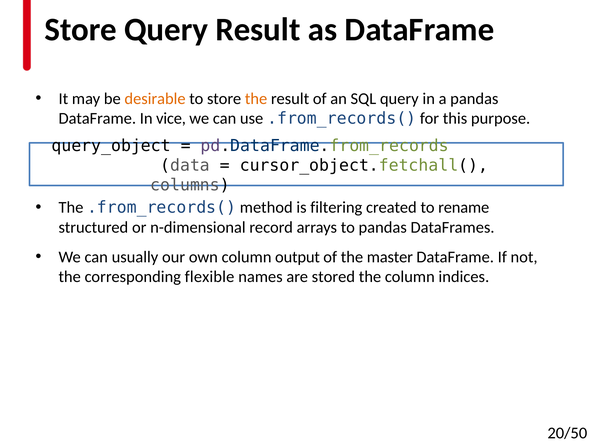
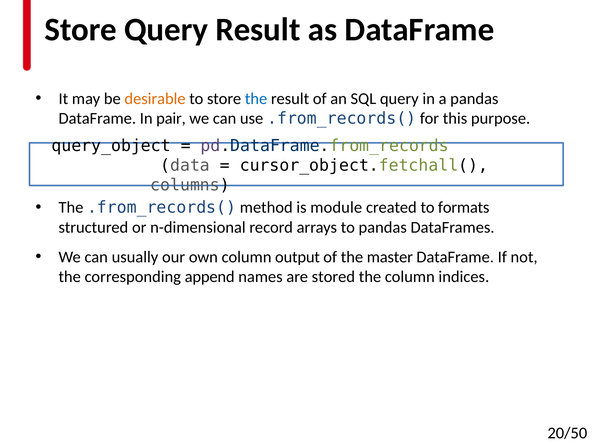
the colour: orange -> blue (256, 99)
vice: vice -> pair (171, 118)
filtering: filtering -> module (336, 207)
rename: rename -> formats (464, 207)
flexible: flexible -> append (210, 277)
